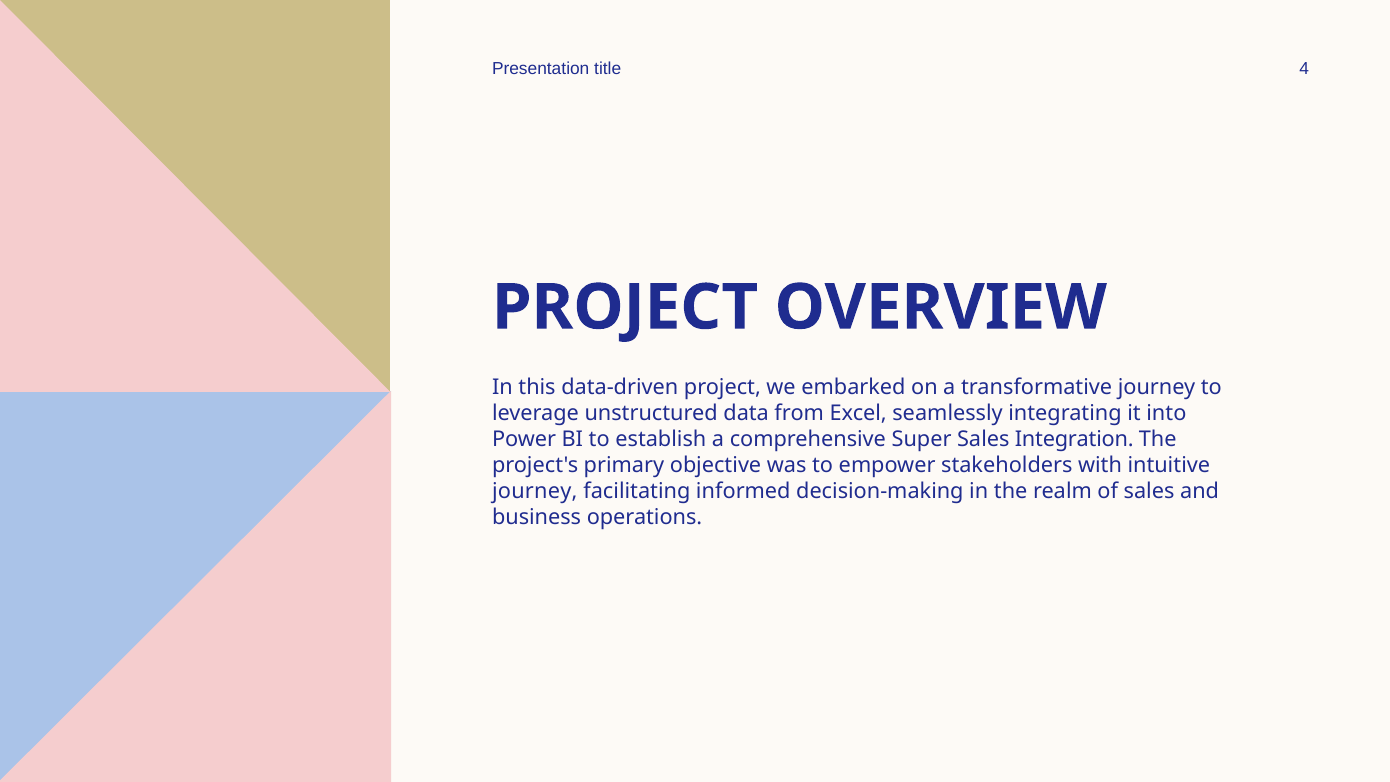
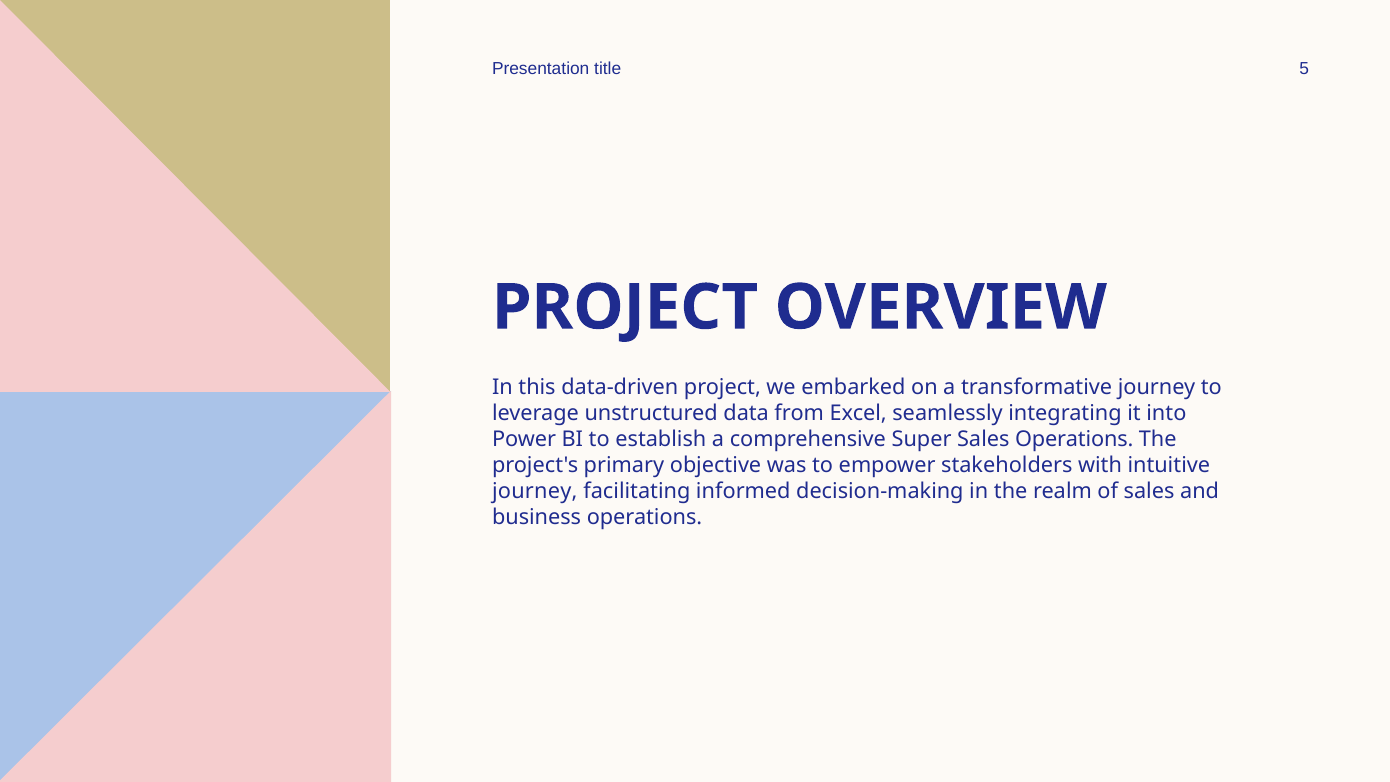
4: 4 -> 5 (1304, 69)
Sales Integration: Integration -> Operations (1074, 439)
